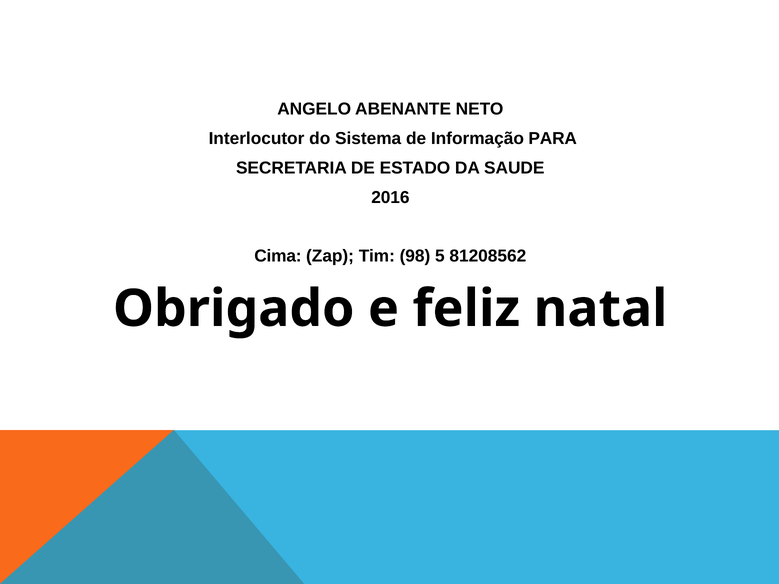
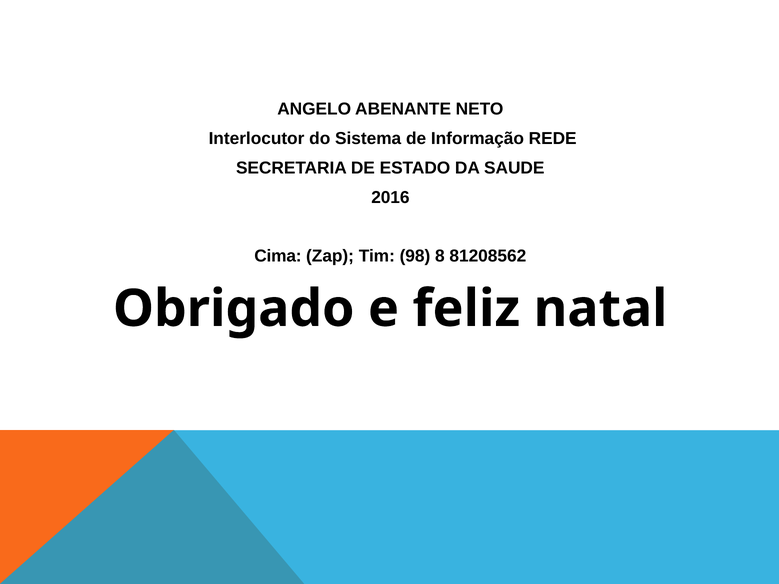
PARA: PARA -> REDE (553, 139)
5: 5 -> 8 (440, 256)
